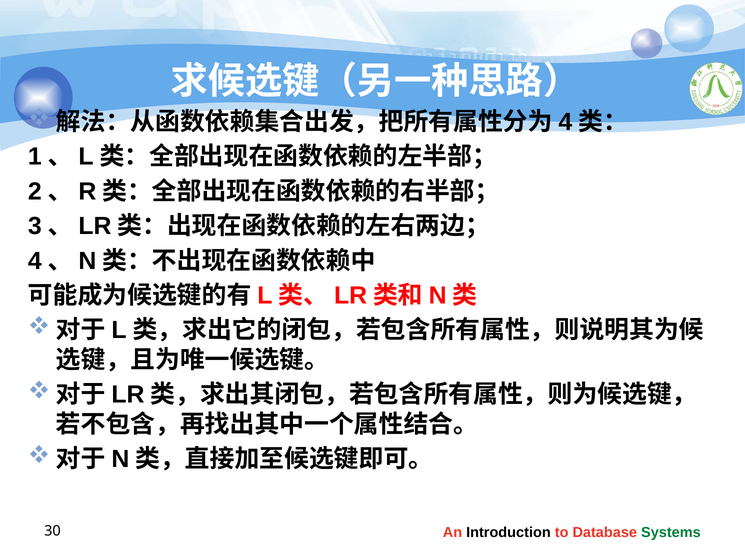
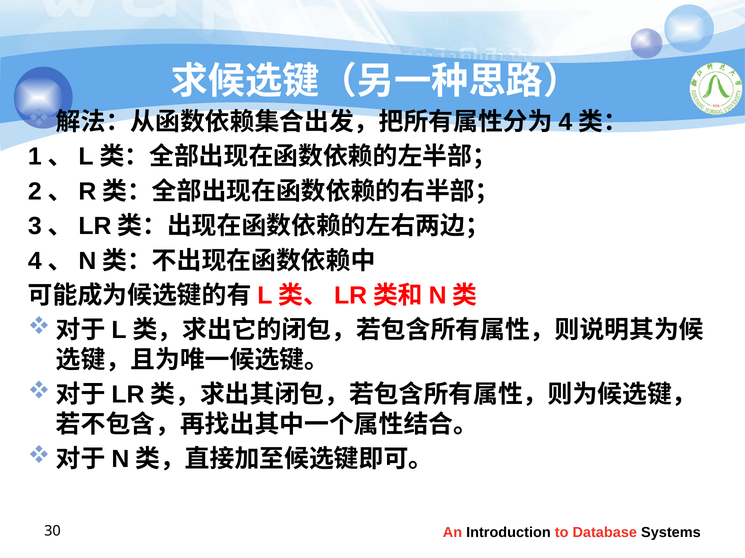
Systems colour: green -> black (671, 533)
